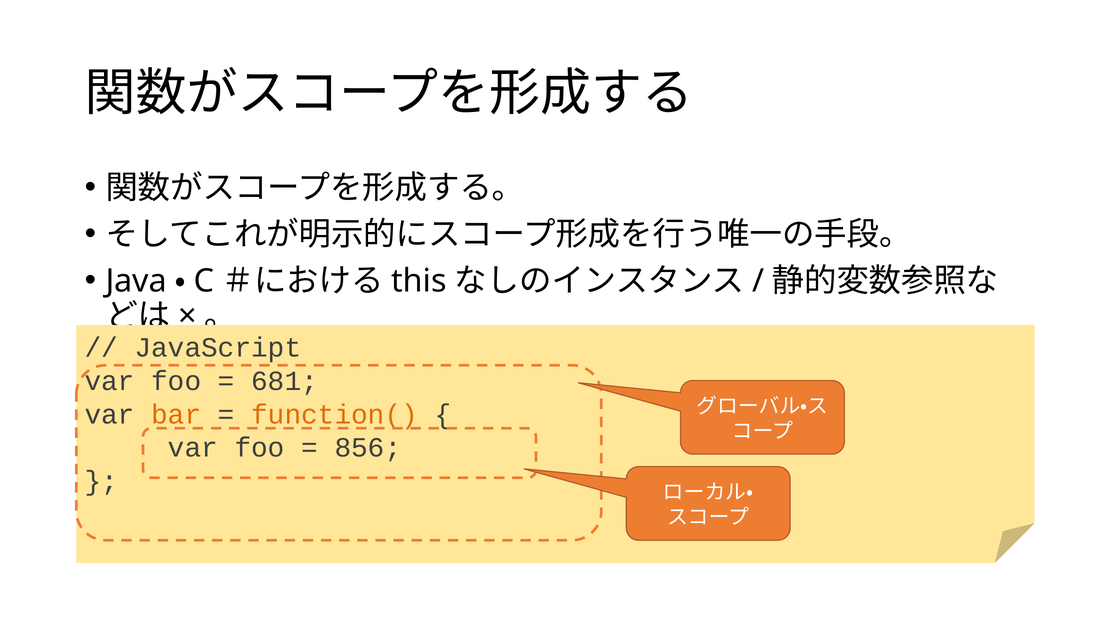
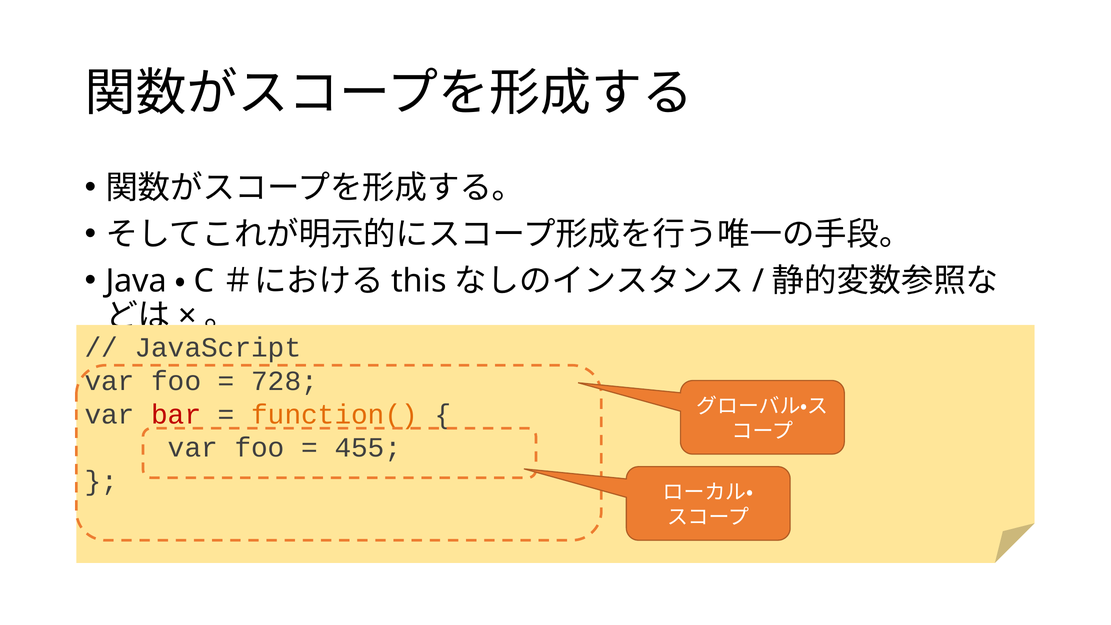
681: 681 -> 728 (285, 381)
bar colour: orange -> red (176, 414)
856: 856 -> 455 (368, 448)
